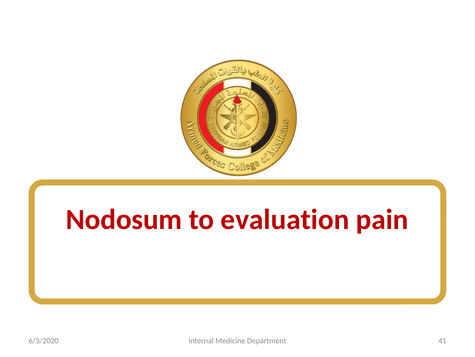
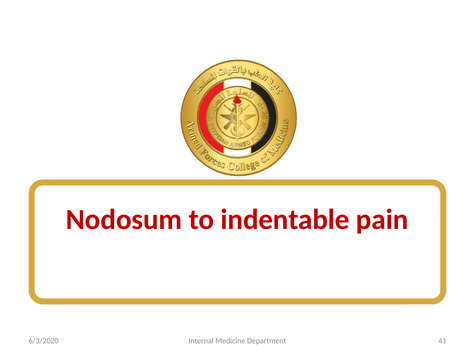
evaluation: evaluation -> indentable (285, 219)
